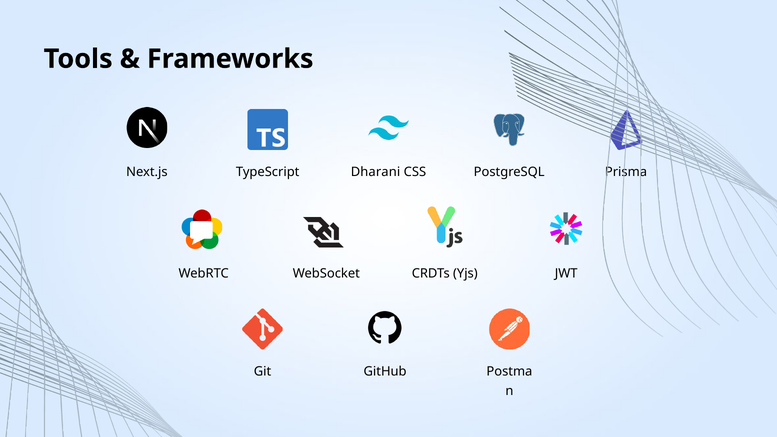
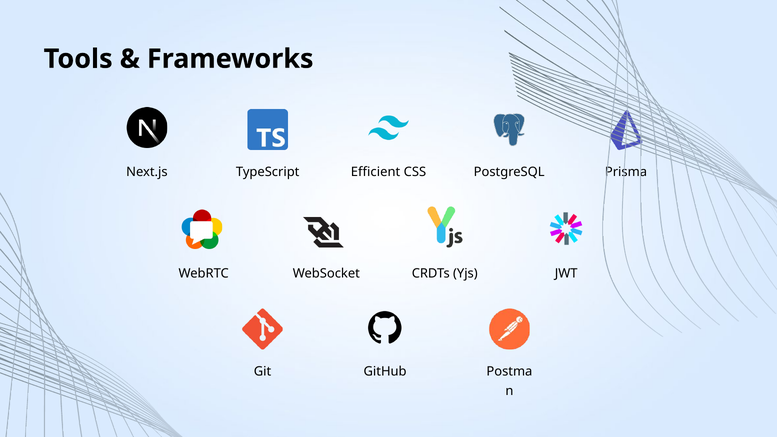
Dharani: Dharani -> Efficient (376, 172)
